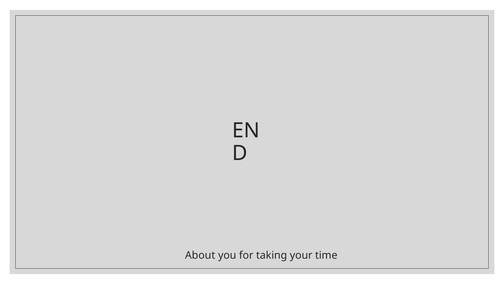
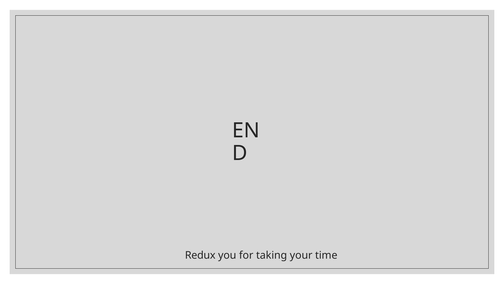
About: About -> Redux (200, 255)
